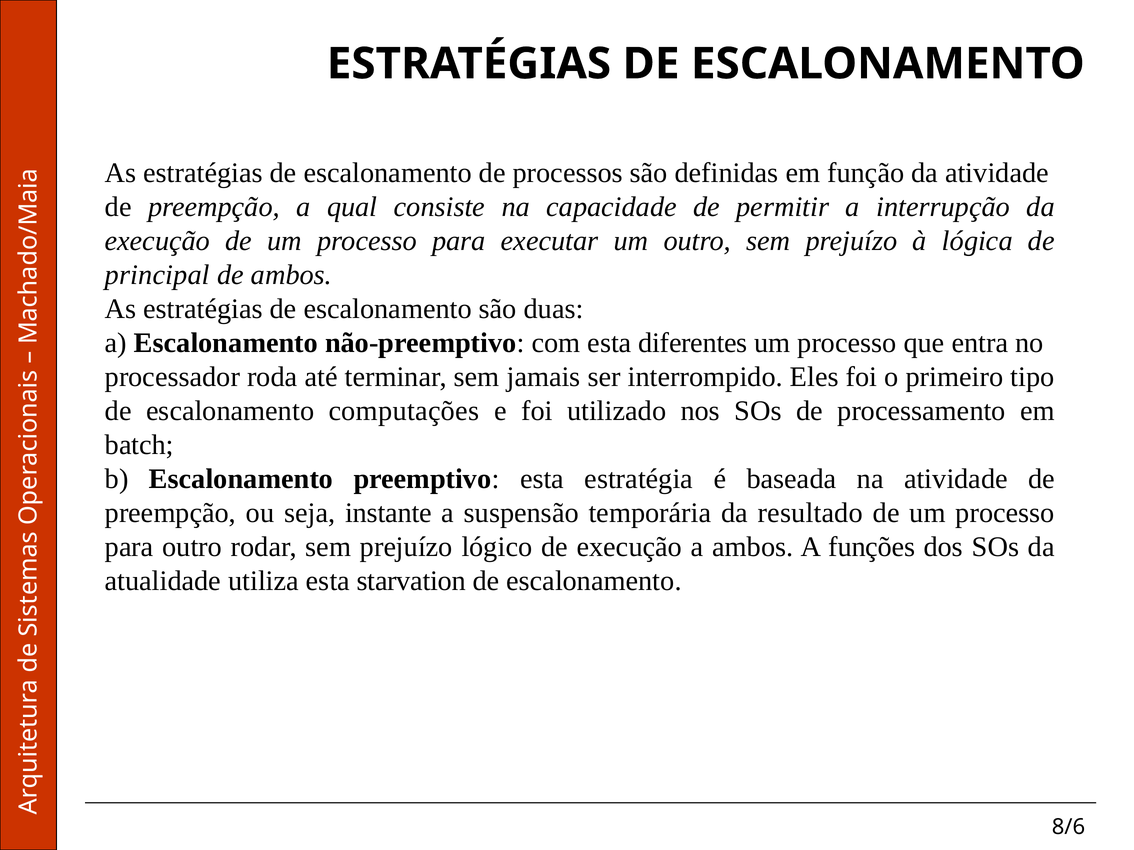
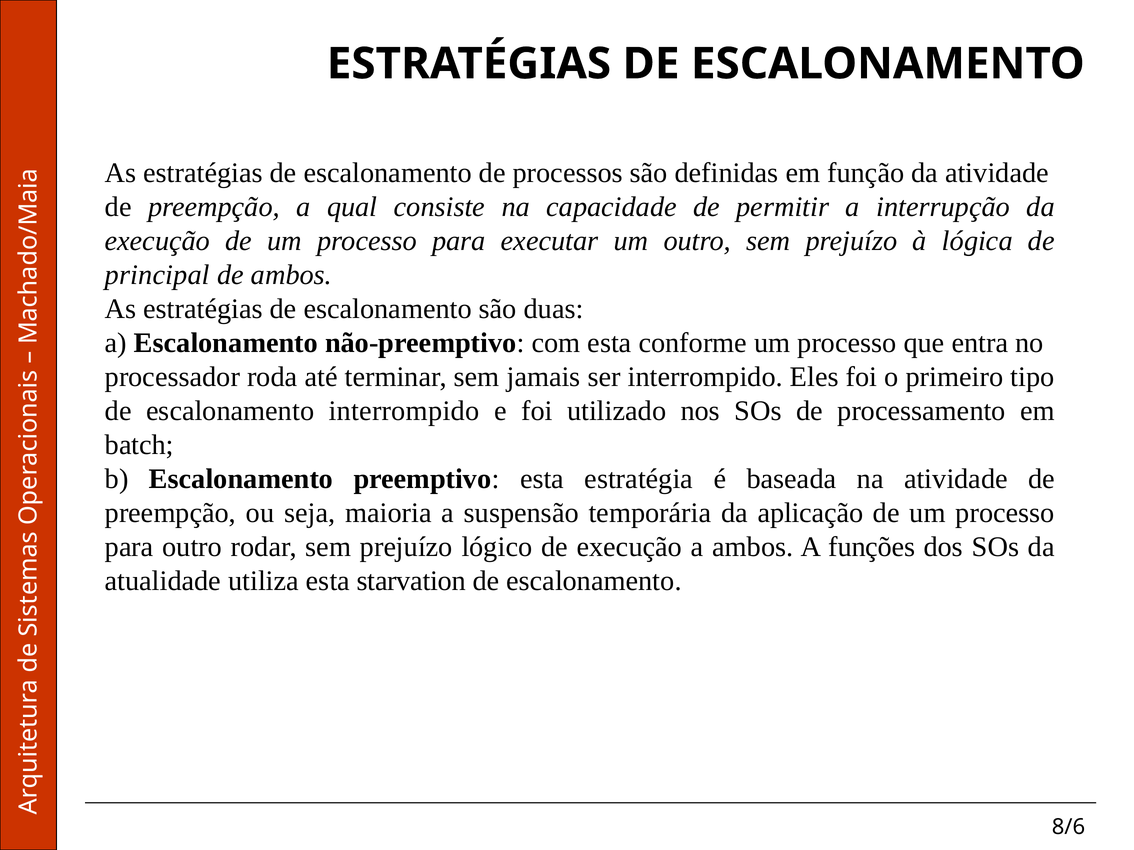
diferentes: diferentes -> conforme (693, 343)
escalonamento computações: computações -> interrompido (404, 411)
instante: instante -> maioria (388, 513)
resultado: resultado -> aplicação (810, 513)
